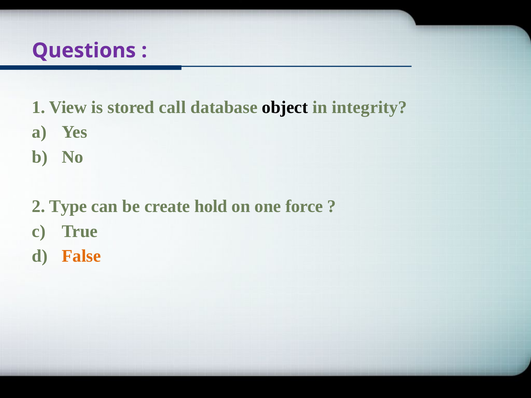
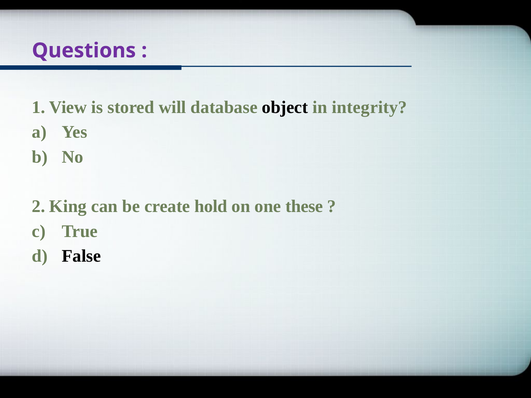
call: call -> will (172, 107)
Type: Type -> King (68, 207)
force: force -> these (304, 207)
False colour: orange -> black (81, 256)
